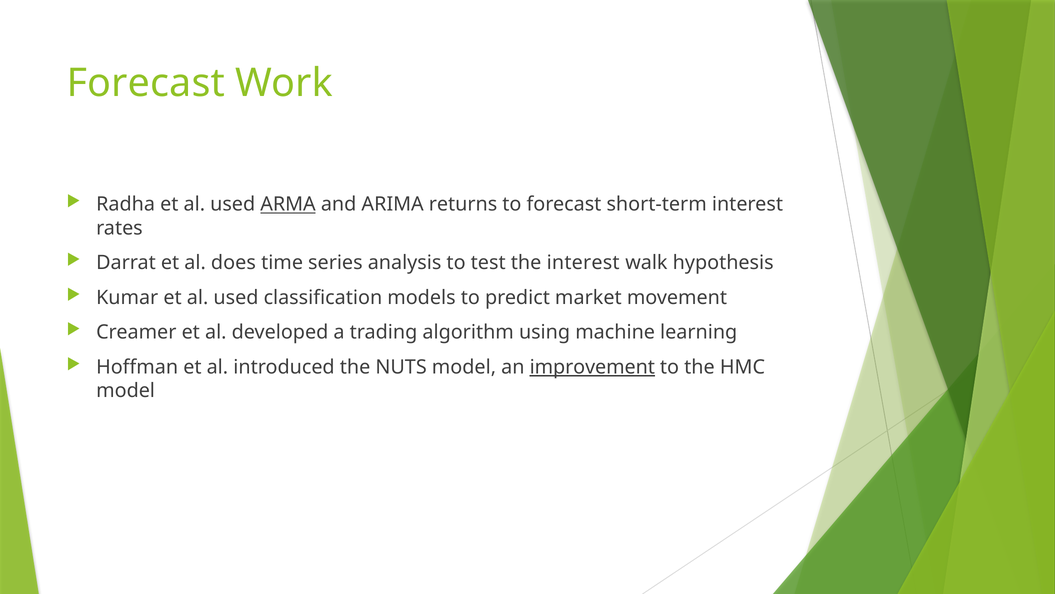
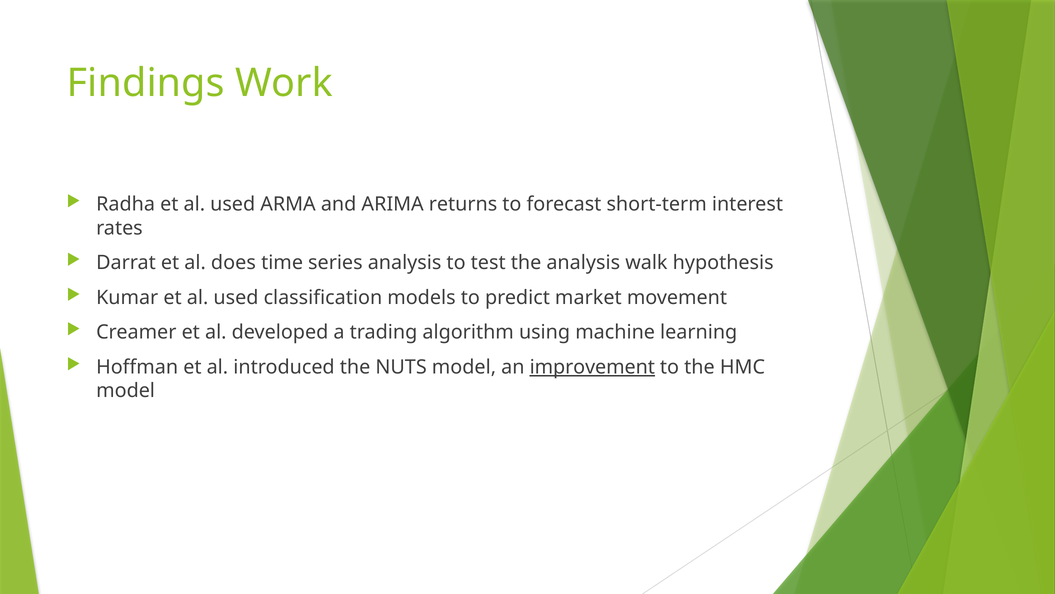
Forecast: Forecast -> Findings (146, 83)
ARMA underline: present -> none (288, 204)
the interest: interest -> analysis (583, 263)
